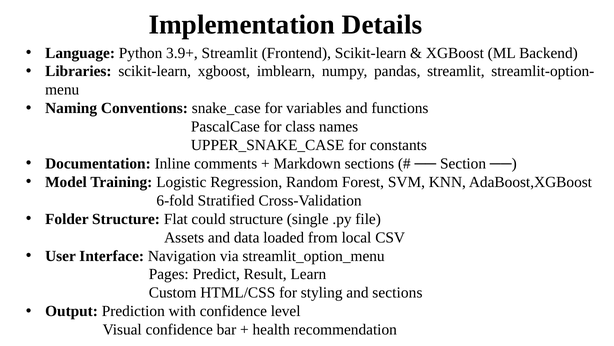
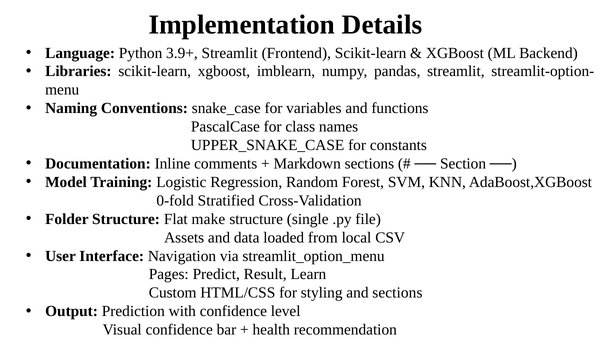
6-fold: 6-fold -> 0-fold (175, 200)
could: could -> make (208, 219)
